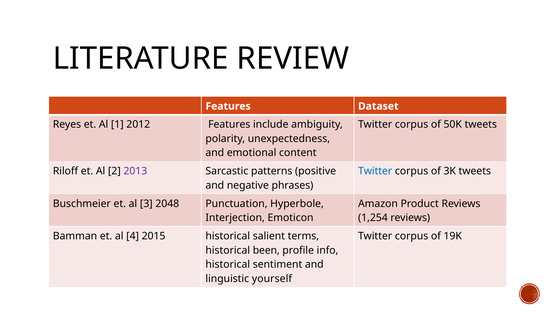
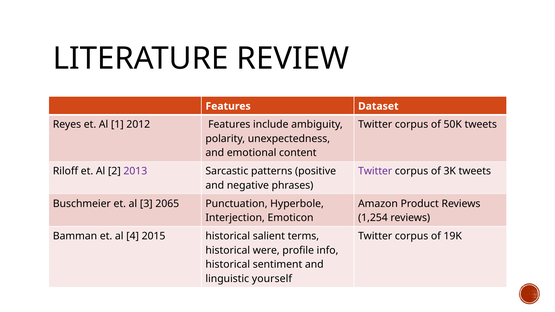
Twitter colour: blue -> purple (375, 171)
2048: 2048 -> 2065 (167, 204)
been: been -> were (266, 250)
